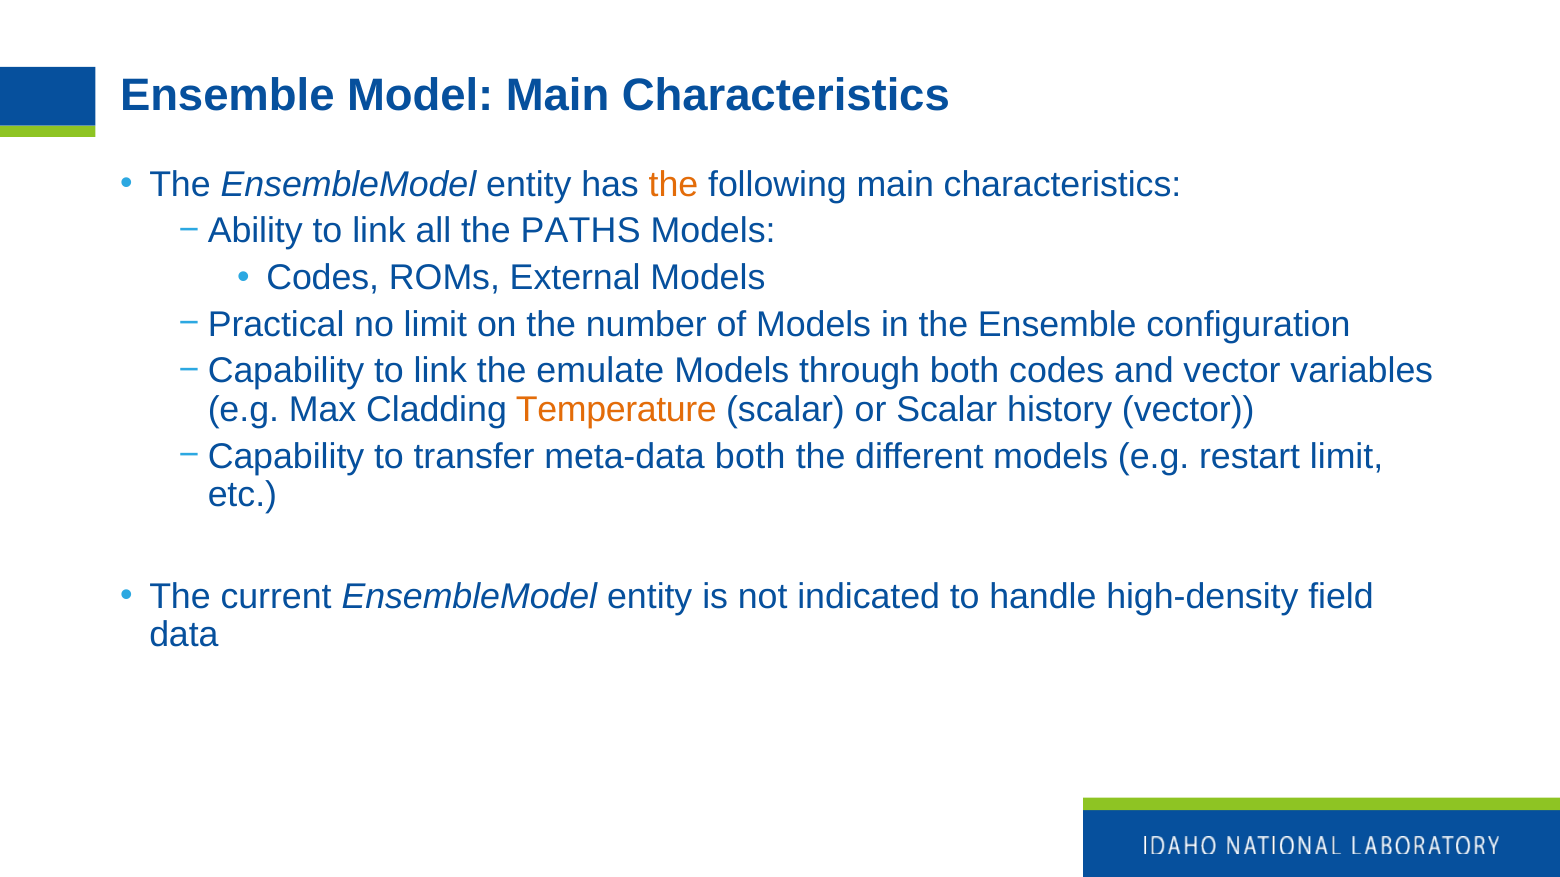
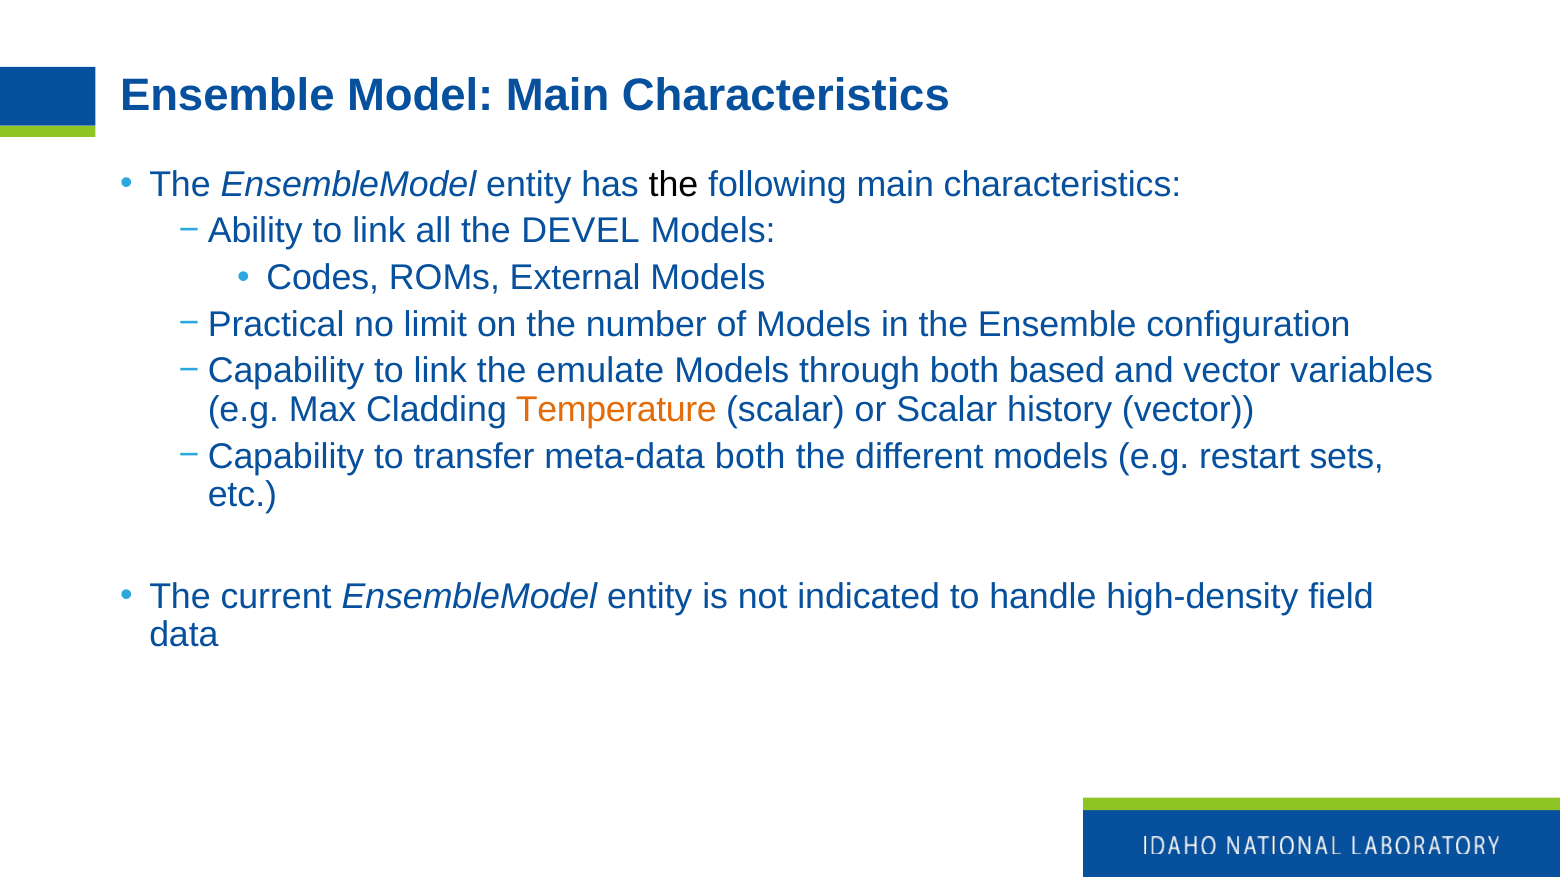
the colour: orange -> black (673, 184)
PATHS: PATHS -> DEVEL (581, 231)
both codes: codes -> based (1057, 371)
restart limit: limit -> sets (1347, 457)
